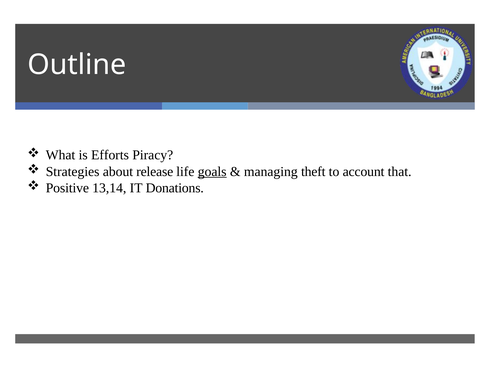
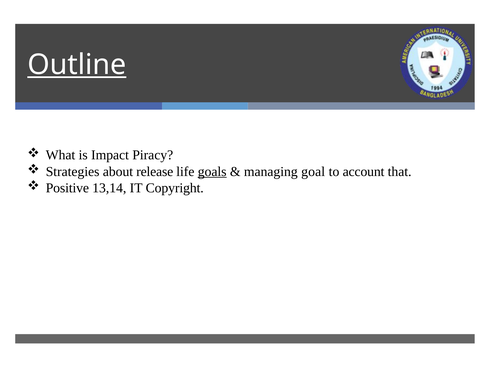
Outline underline: none -> present (77, 65)
Efforts: Efforts -> Impact (110, 155)
theft: theft -> goal (313, 171)
Donations: Donations -> Copyright (175, 188)
